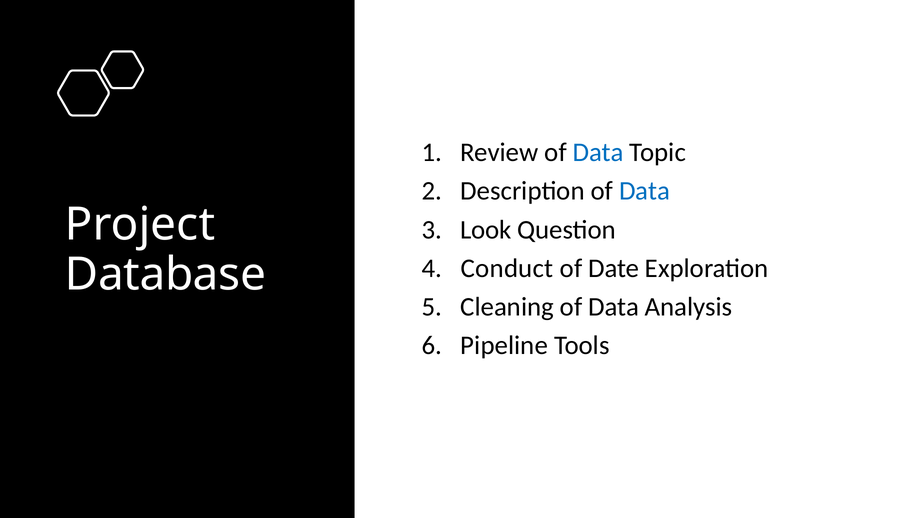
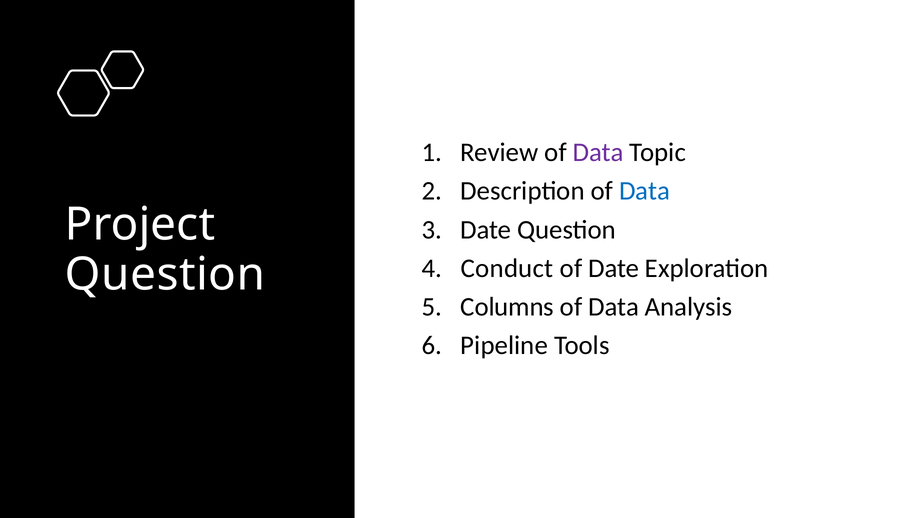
Data colour: blue -> purple (598, 153)
Look: Look -> Date (486, 230)
Database: Database -> Question (165, 274)
Cleaning: Cleaning -> Columns (507, 307)
